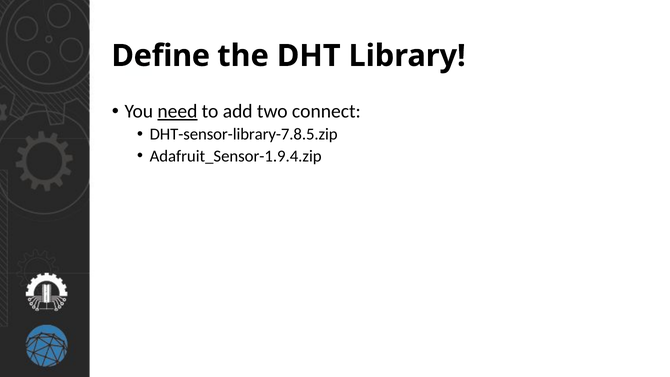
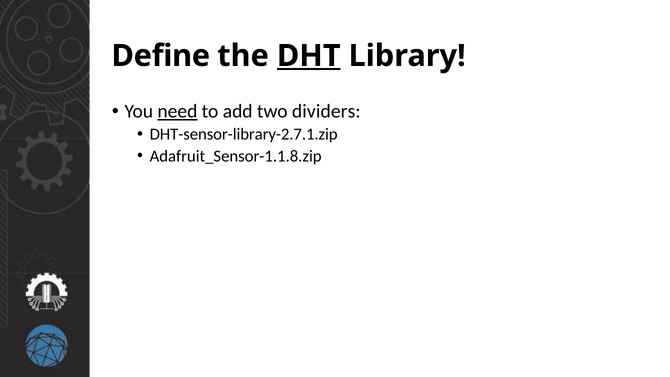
DHT underline: none -> present (309, 56)
connect: connect -> dividers (326, 111)
DHT-sensor-library-7.8.5.zip: DHT-sensor-library-7.8.5.zip -> DHT-sensor-library-2.7.1.zip (244, 134)
Adafruit_Sensor-1.9.4.zip: Adafruit_Sensor-1.9.4.zip -> Adafruit_Sensor-1.1.8.zip (236, 156)
